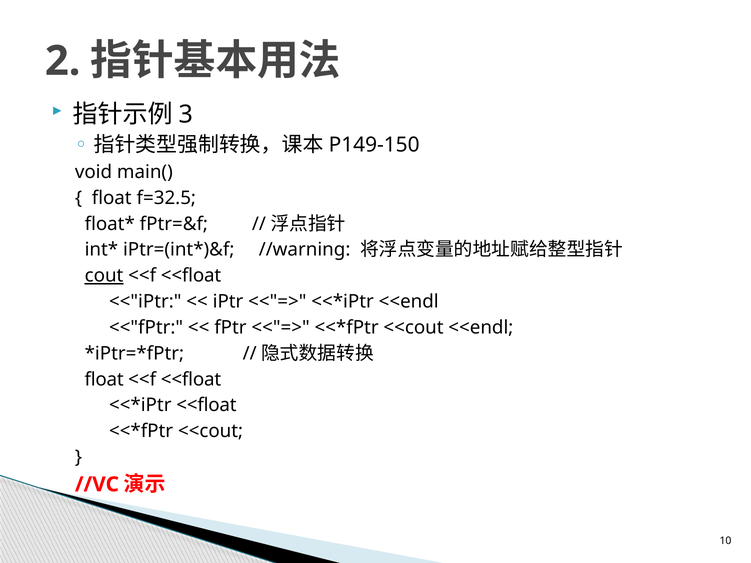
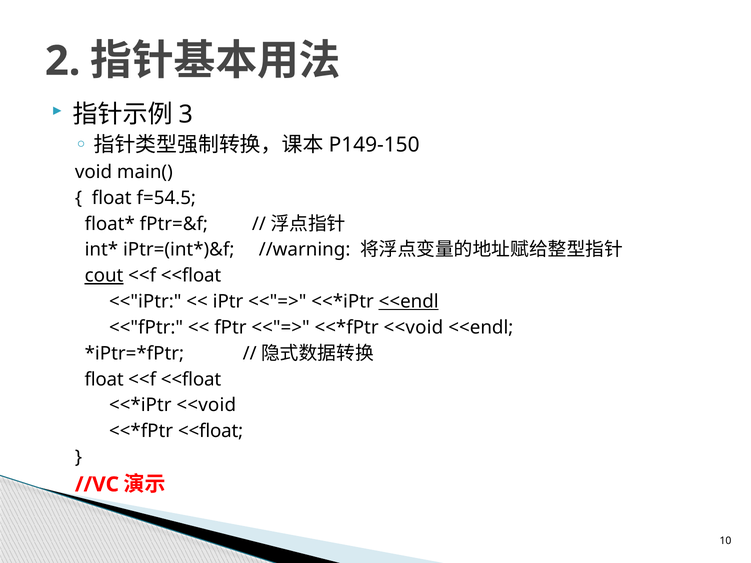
f=32.5: f=32.5 -> f=54.5 (166, 198)
<<endl underline: none -> present (409, 302)
<<cout: <<cout -> <<void (413, 328)
<<float: <<float -> <<void (206, 405)
<<cout: <<cout -> <<float (211, 431)
